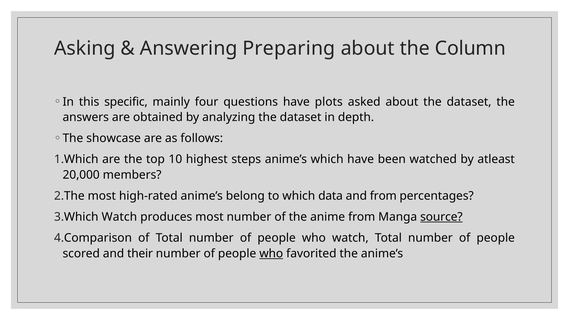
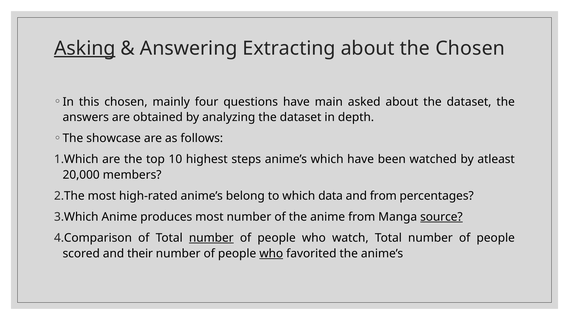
Asking underline: none -> present (85, 48)
Preparing: Preparing -> Extracting (289, 48)
the Column: Column -> Chosen (470, 48)
this specific: specific -> chosen (126, 102)
plots: plots -> main (329, 102)
Watch: Watch -> Anime (119, 217)
number underline: none -> present (211, 238)
